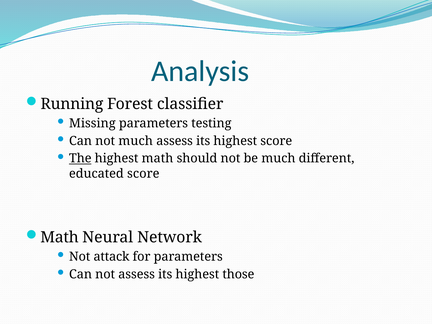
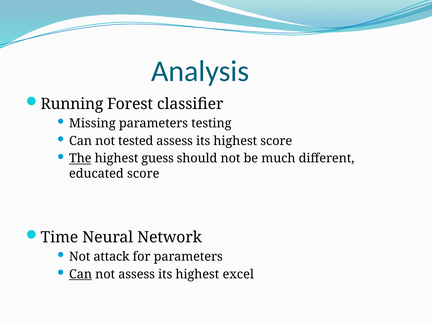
not much: much -> tested (136, 141)
highest math: math -> guess (158, 159)
Math: Math -> Time (59, 238)
Can underline: none -> present (81, 274)
those: those -> excel (238, 274)
